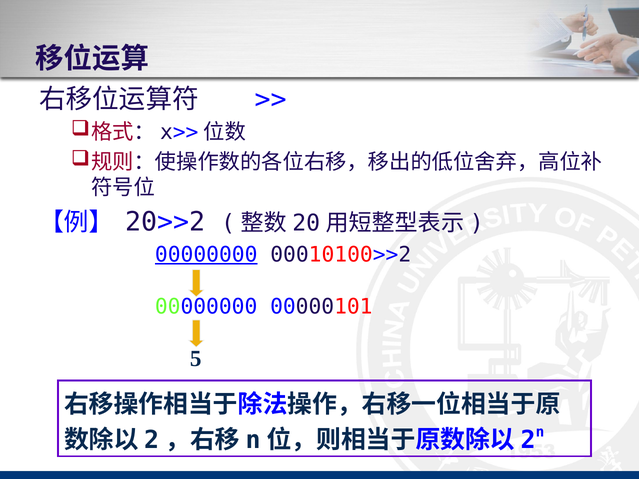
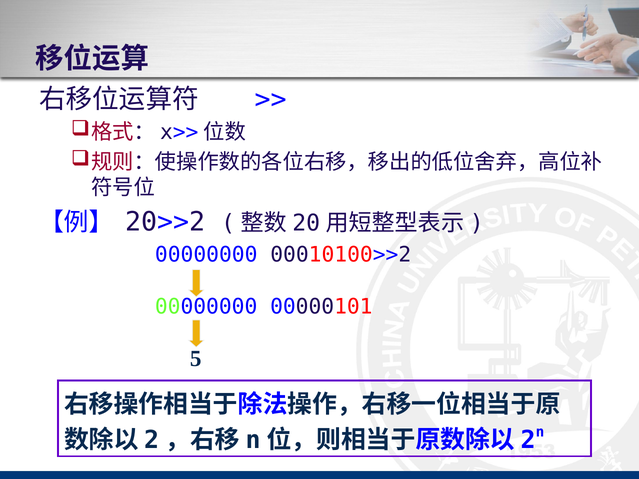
00000000 underline: present -> none (206, 255)
